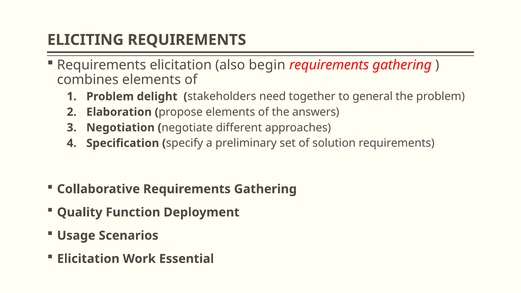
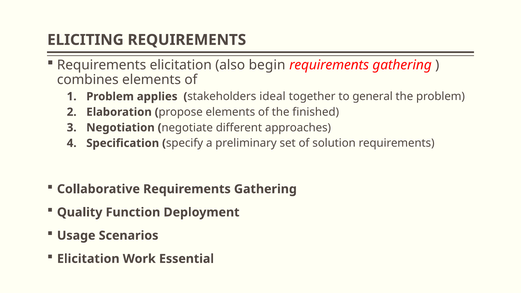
delight: delight -> applies (157, 97)
need: need -> ideal (272, 97)
answers: answers -> finished (316, 112)
